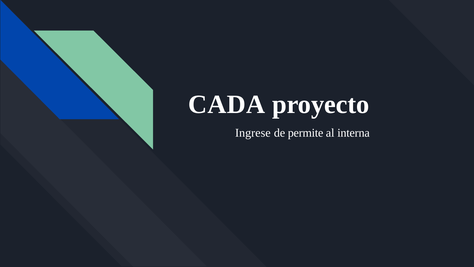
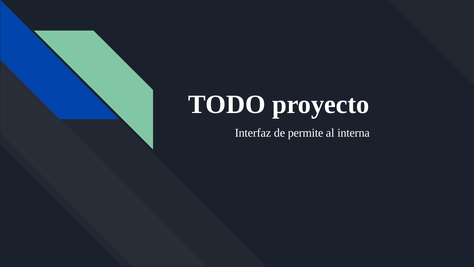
CADA: CADA -> TODO (227, 104)
Ingrese: Ingrese -> Interfaz (253, 133)
